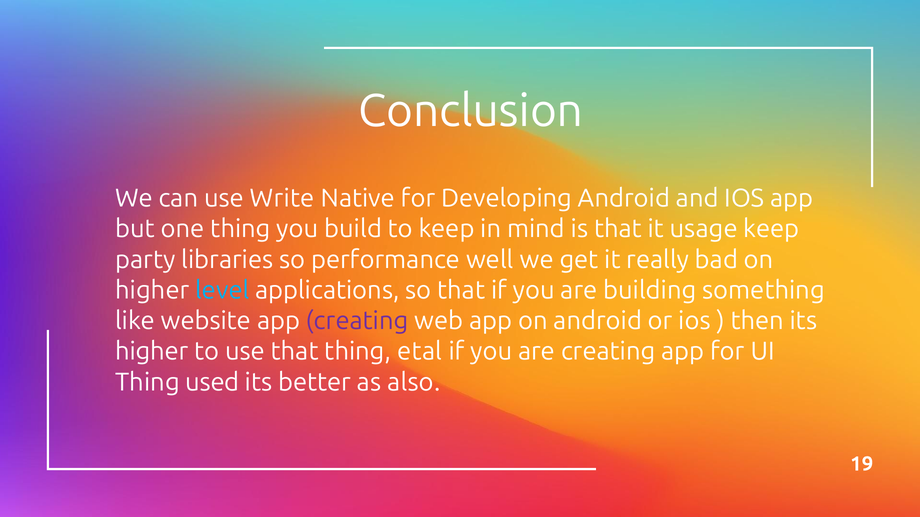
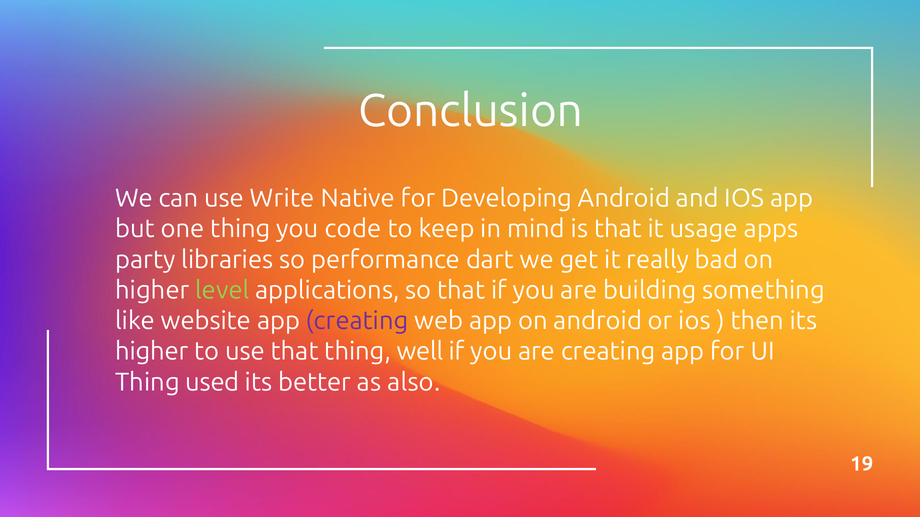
build: build -> code (353, 229)
usage keep: keep -> apps (771, 229)
well: well -> dart (490, 260)
level colour: light blue -> light green (222, 291)
etal: etal -> well (420, 352)
